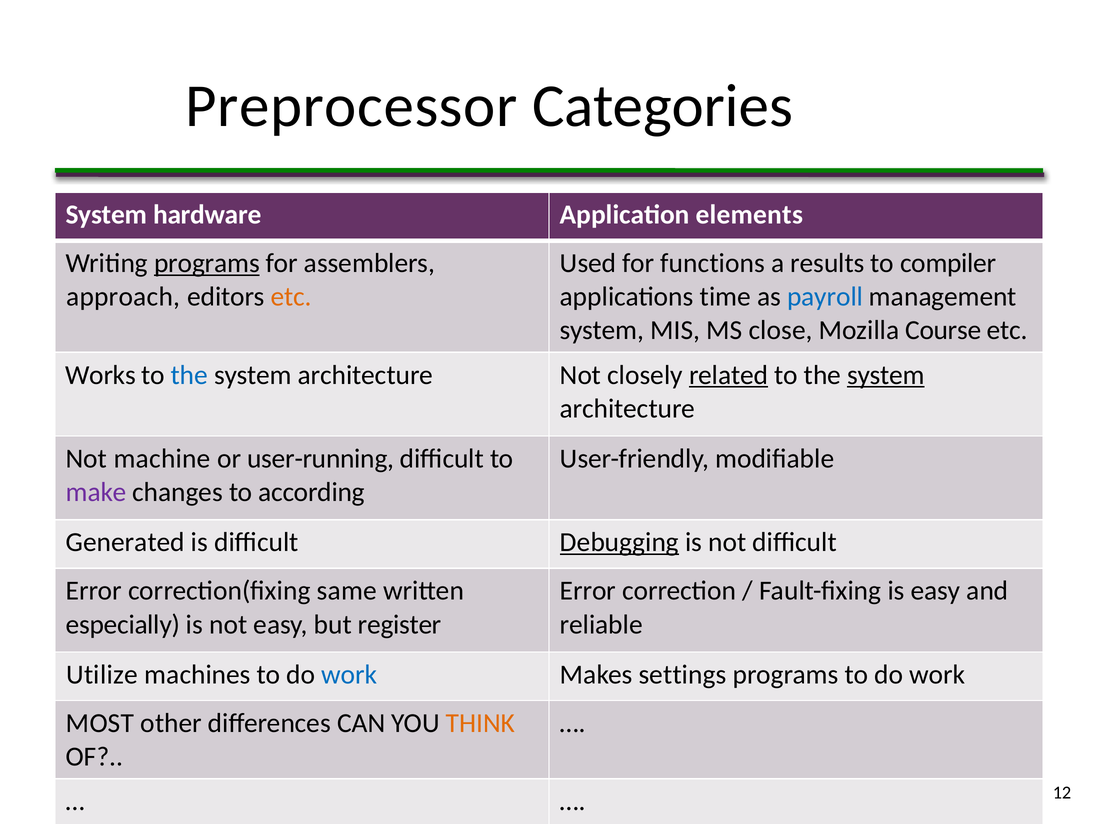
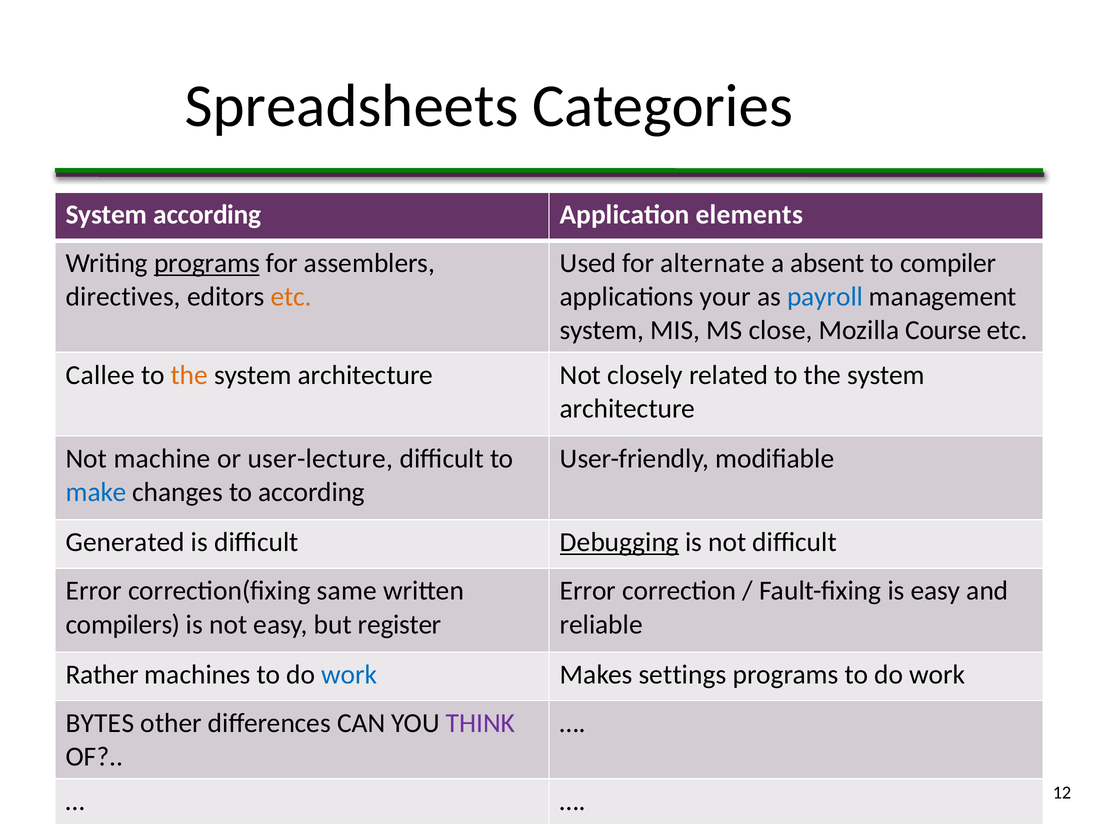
Preprocessor: Preprocessor -> Spreadsheets (352, 106)
System hardware: hardware -> according (207, 215)
functions: functions -> alternate (713, 263)
results: results -> absent (827, 263)
approach: approach -> directives (123, 297)
time: time -> your (725, 297)
Works: Works -> Callee (100, 375)
the colour: blue -> orange (189, 375)
related underline: present -> none (729, 375)
system underline: present -> none (886, 375)
user-running: user-running -> user-lecture (320, 458)
make colour: purple -> blue (96, 492)
especially: especially -> compilers (123, 624)
Utilize: Utilize -> Rather (102, 674)
MOST: MOST -> BYTES (100, 723)
THINK colour: orange -> purple (481, 723)
